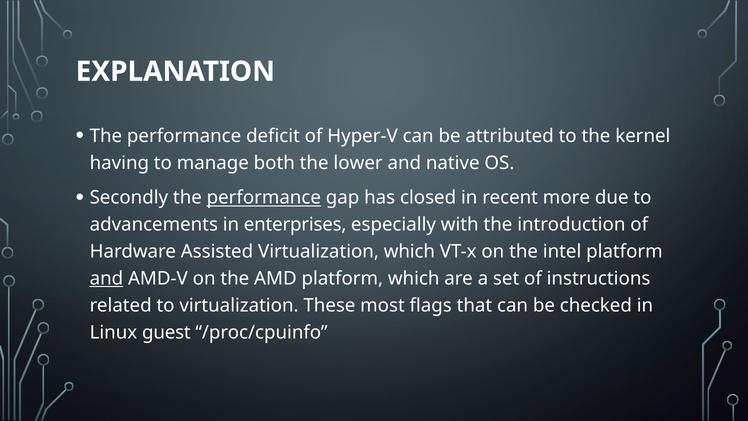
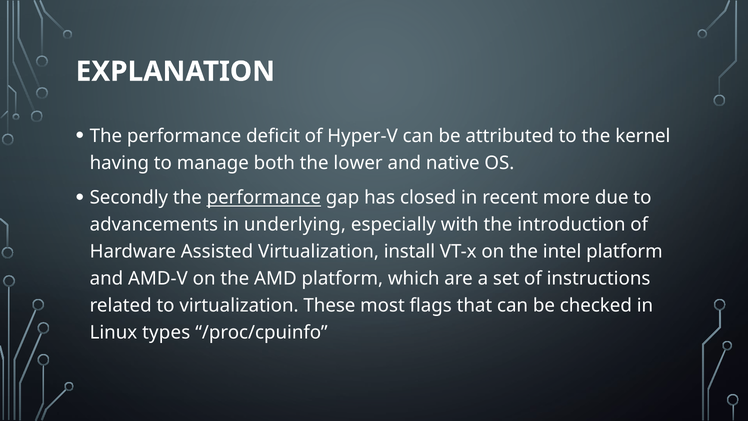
enterprises: enterprises -> underlying (295, 225)
Virtualization which: which -> install (409, 252)
and underline: present -> none (106, 278)
guest: guest -> types (166, 332)
